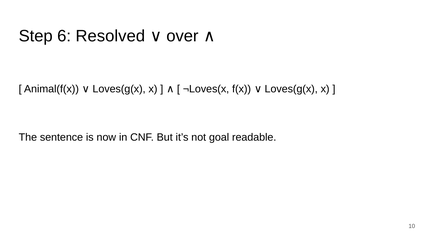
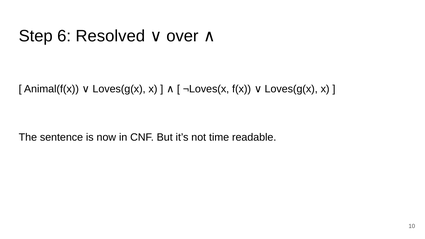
goal: goal -> time (219, 137)
